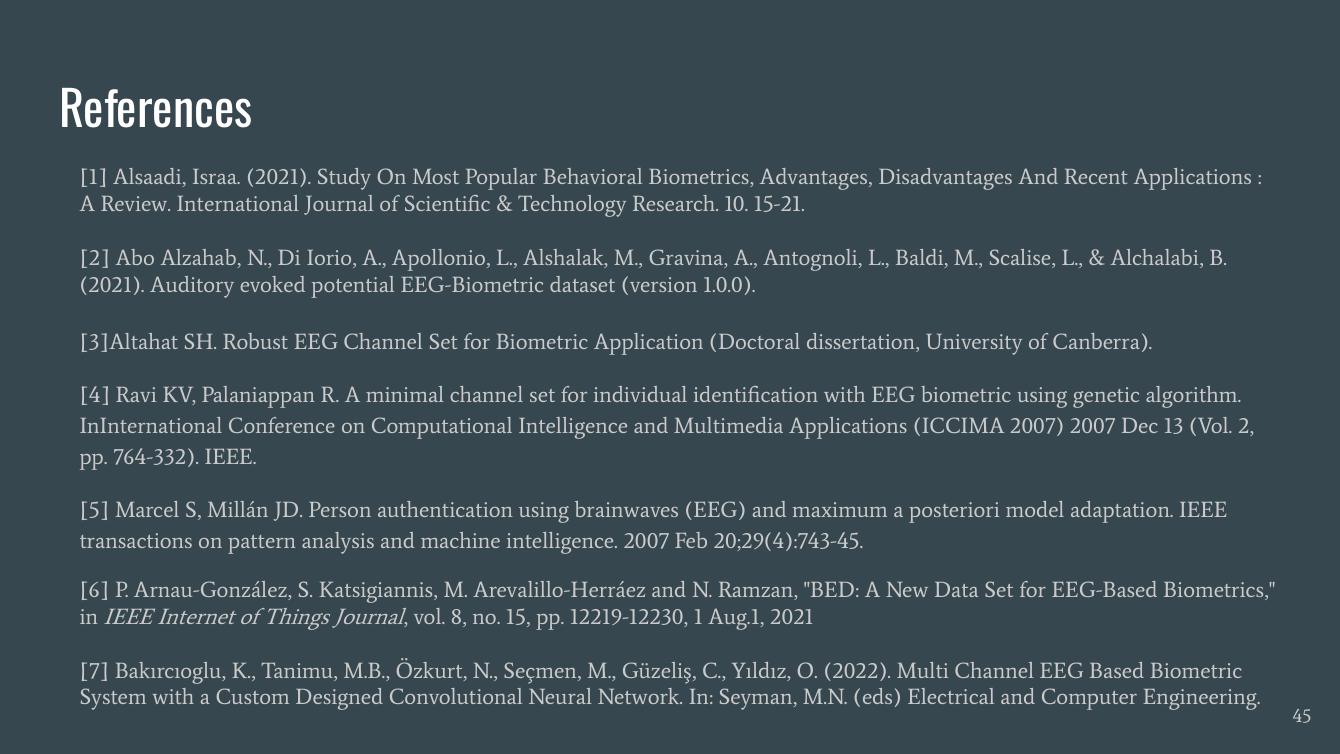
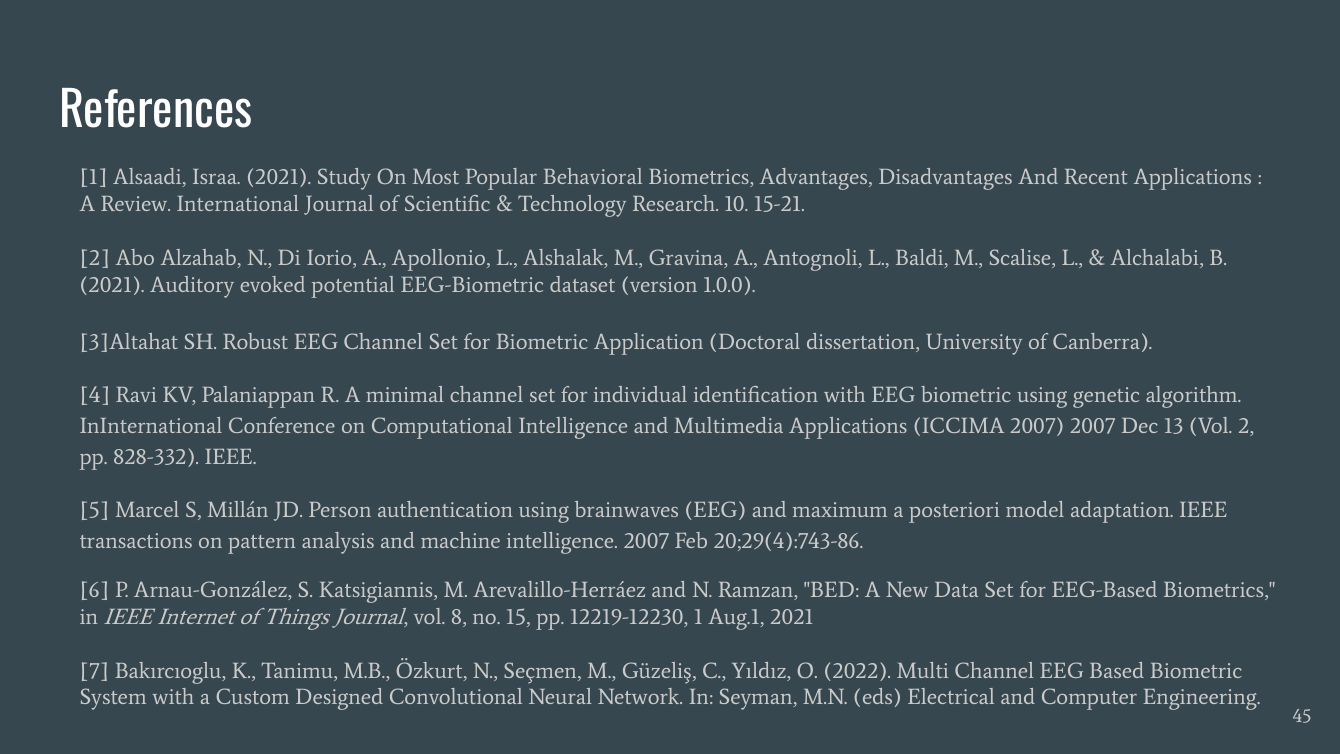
764-332: 764-332 -> 828-332 (156, 457)
20;29(4):743-45: 20;29(4):743-45 -> 20;29(4):743-86 (788, 541)
